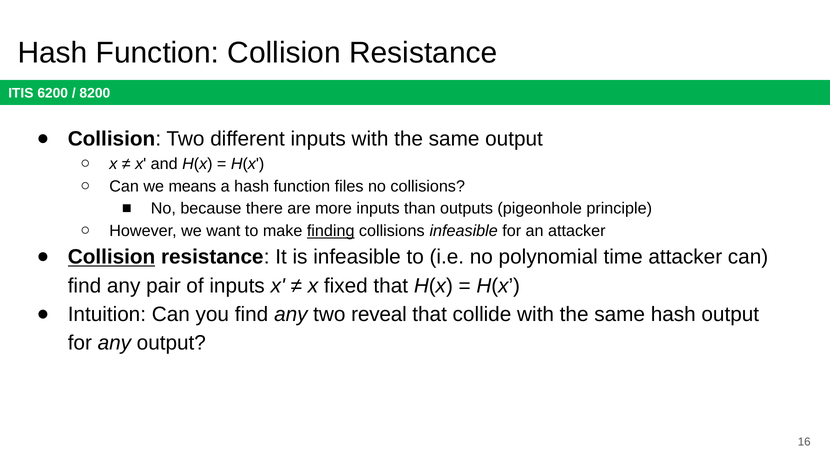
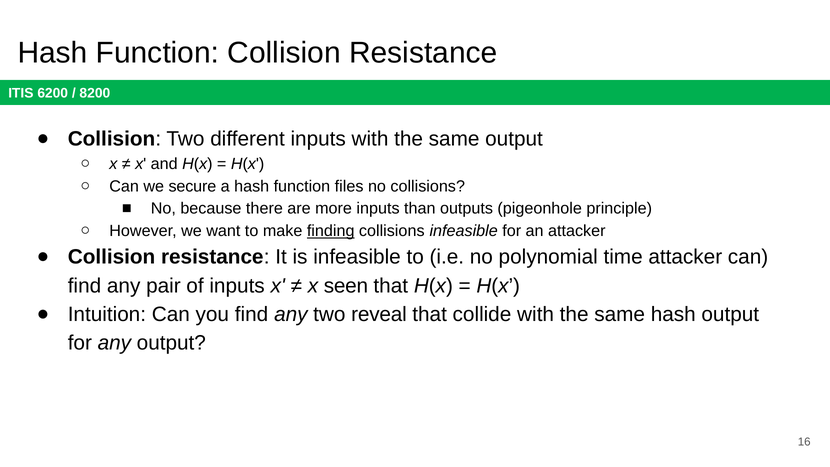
means: means -> secure (192, 186)
Collision underline: present -> none (112, 257)
fixed: fixed -> seen (346, 286)
